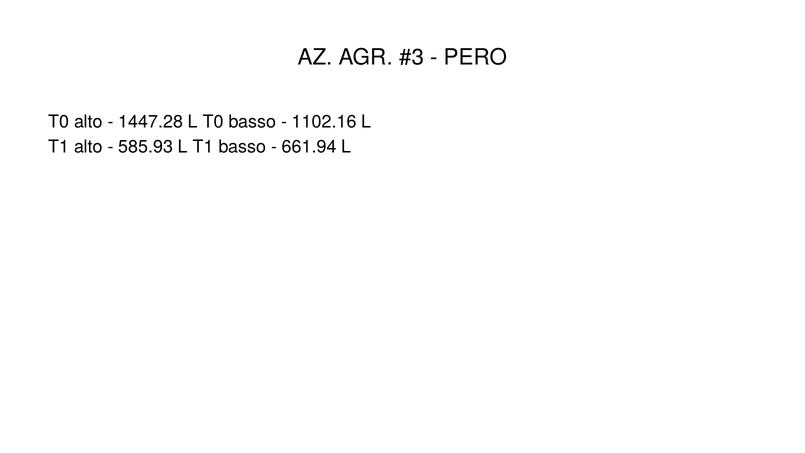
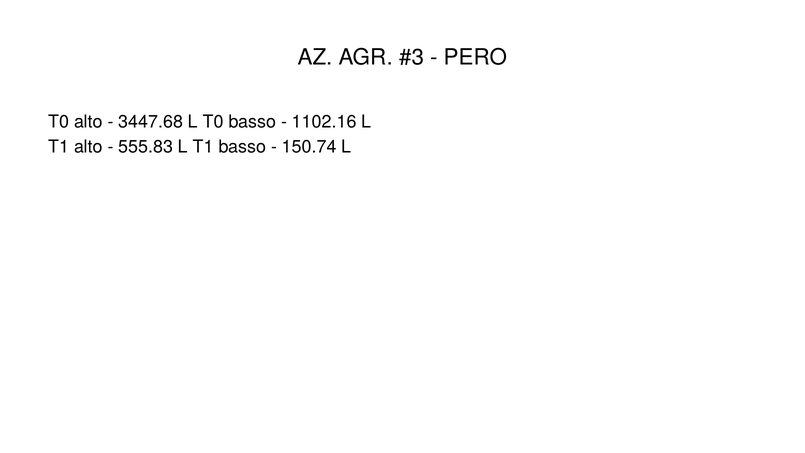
1447.28: 1447.28 -> 3447.68 (151, 122)
585.93: 585.93 -> 555.83 (146, 147)
661.94: 661.94 -> 150.74 (309, 147)
